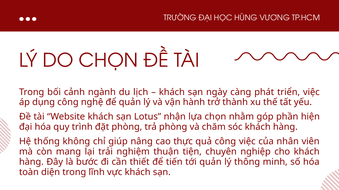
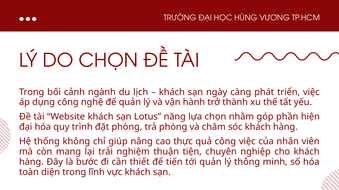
nhận: nhận -> năng (175, 117)
